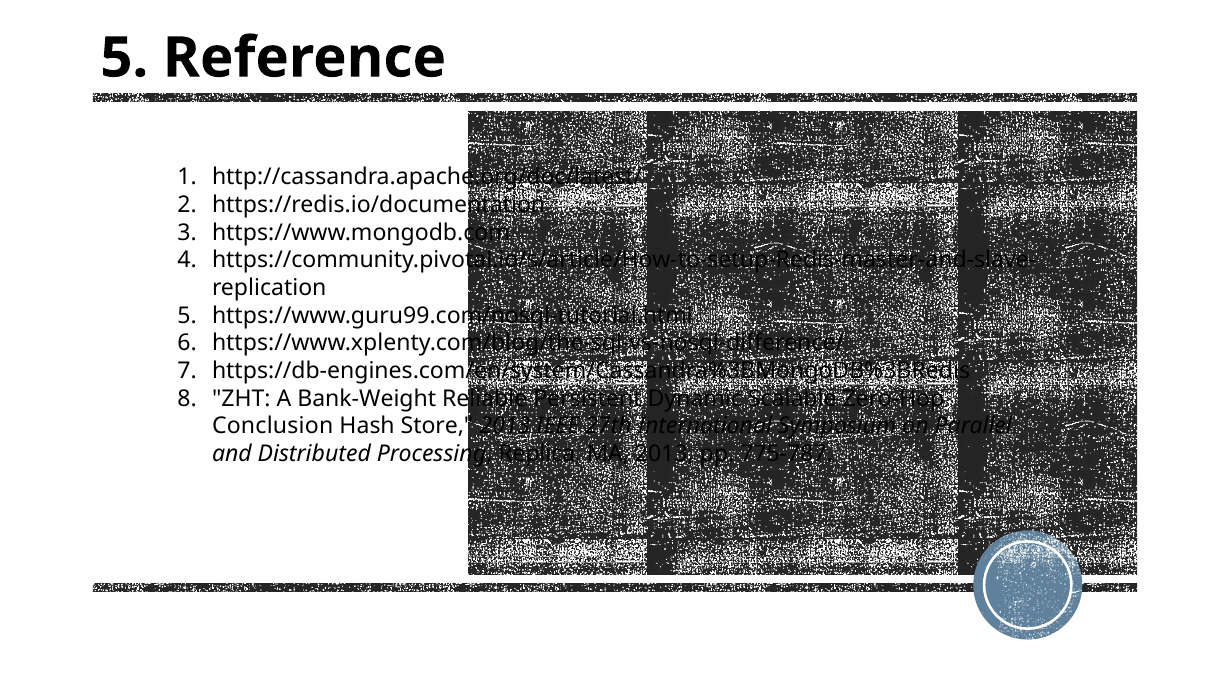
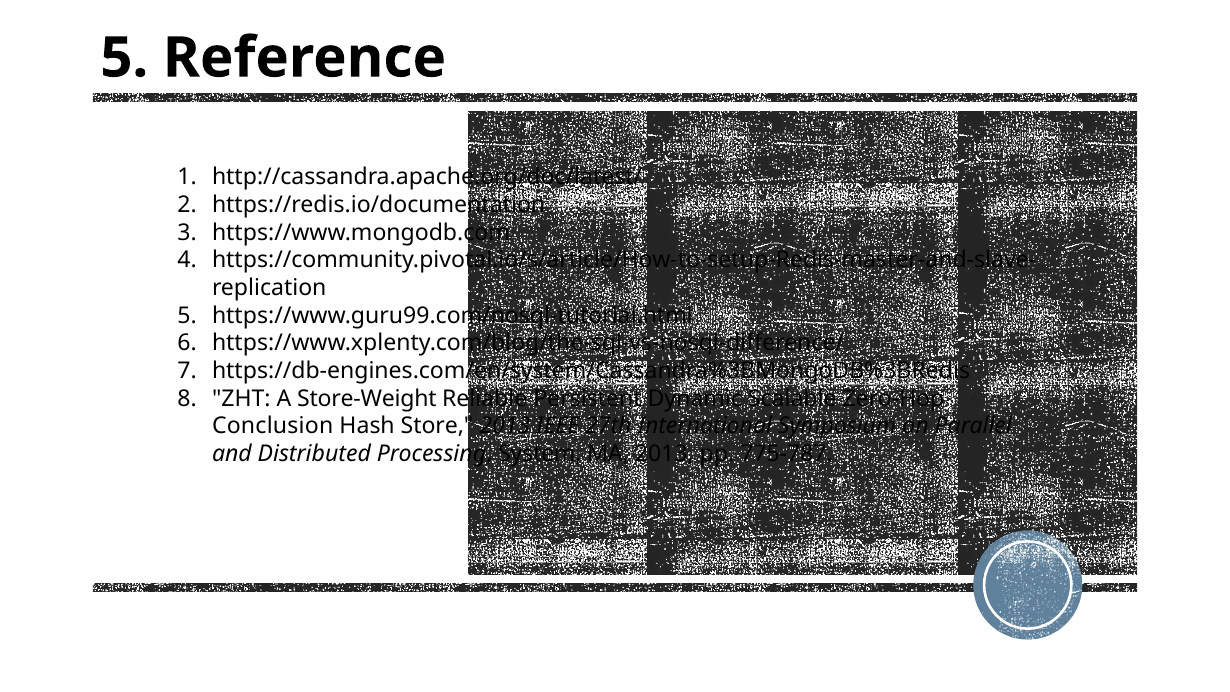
Bank-Weight: Bank-Weight -> Store-Weight (367, 398)
Replica: Replica -> System (540, 454)
